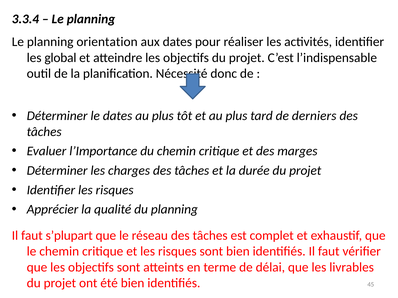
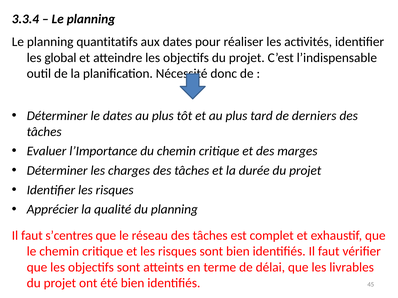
orientation: orientation -> quantitatifs (107, 42)
s’plupart: s’plupart -> s’centres (69, 236)
